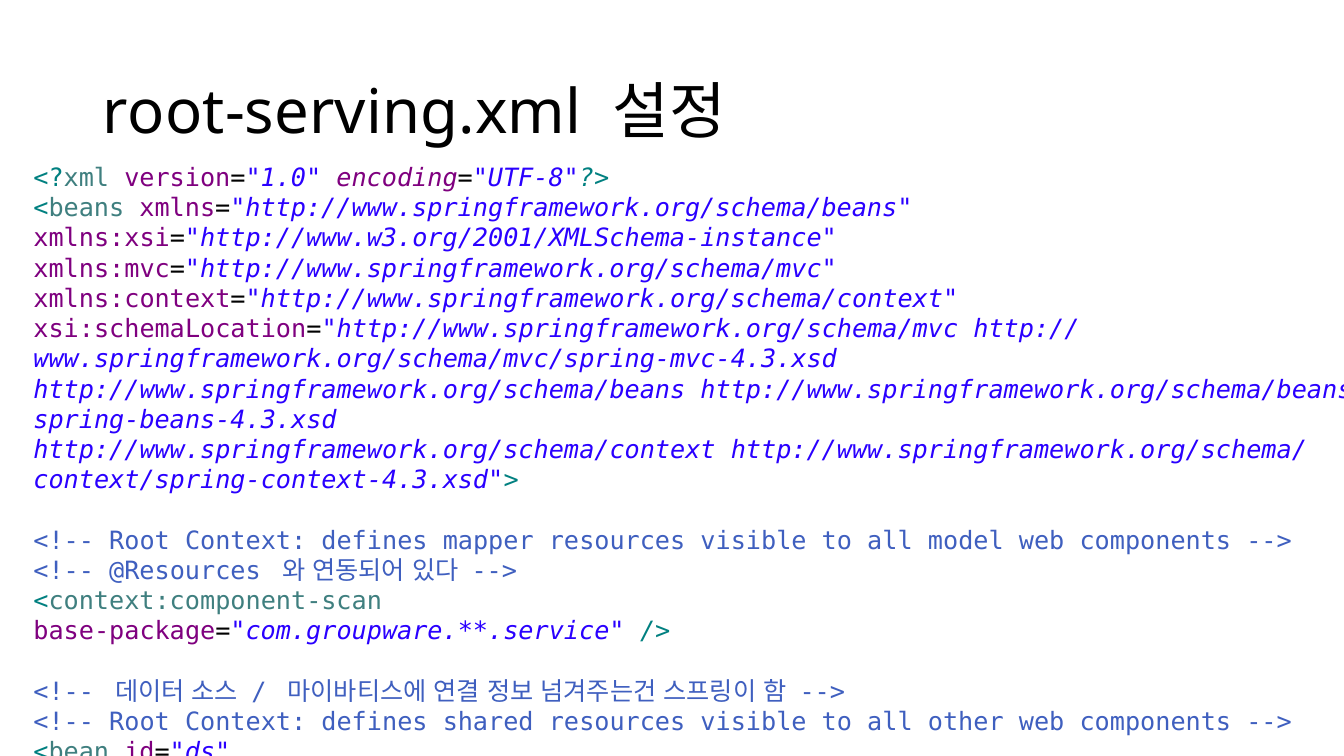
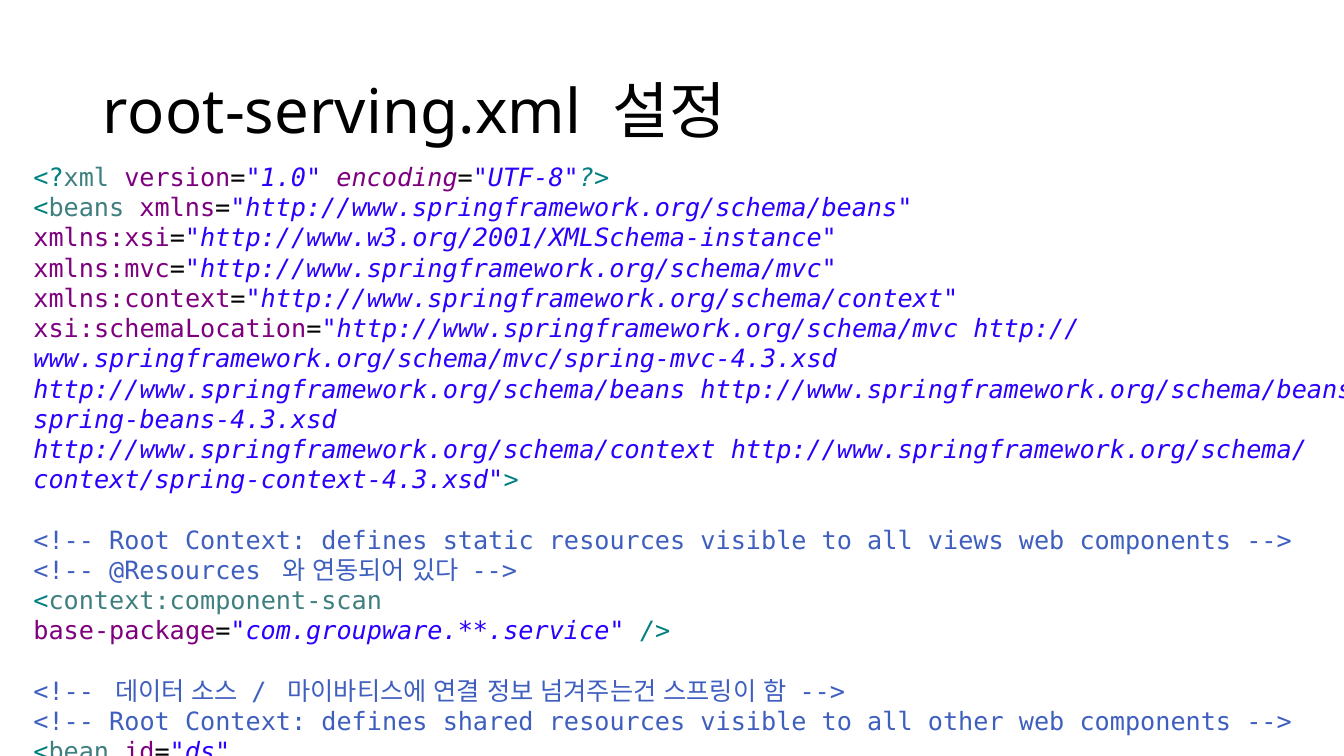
mapper: mapper -> static (488, 541)
model: model -> views (966, 541)
